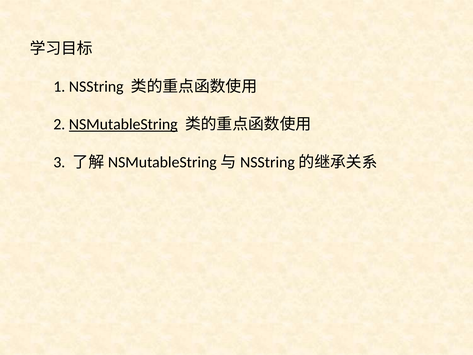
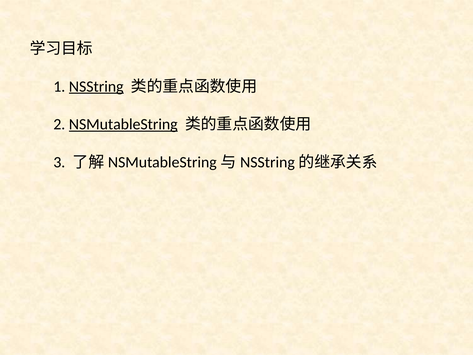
NSString underline: none -> present (96, 86)
